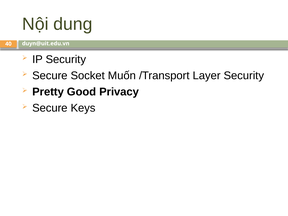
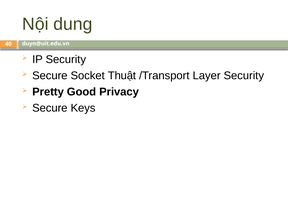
Muốn: Muốn -> Thuật (122, 76)
